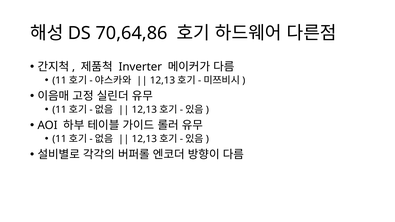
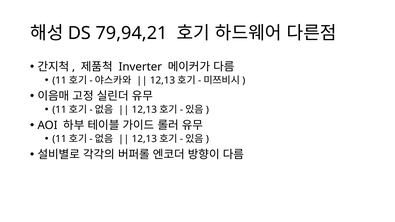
70,64,86: 70,64,86 -> 79,94,21 (132, 33)
